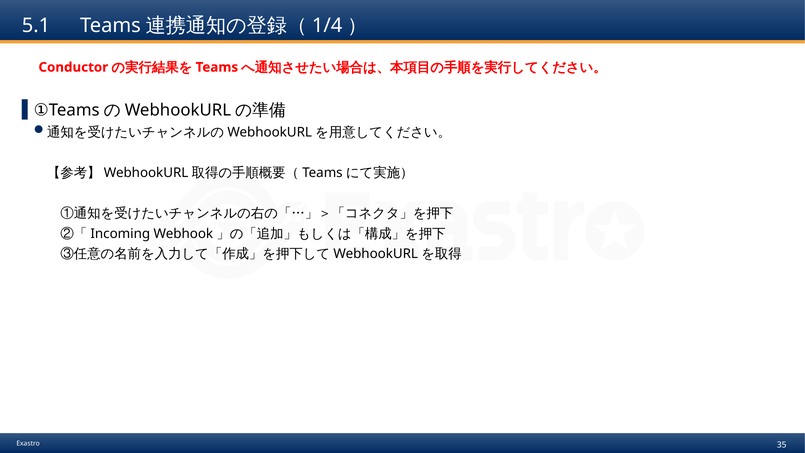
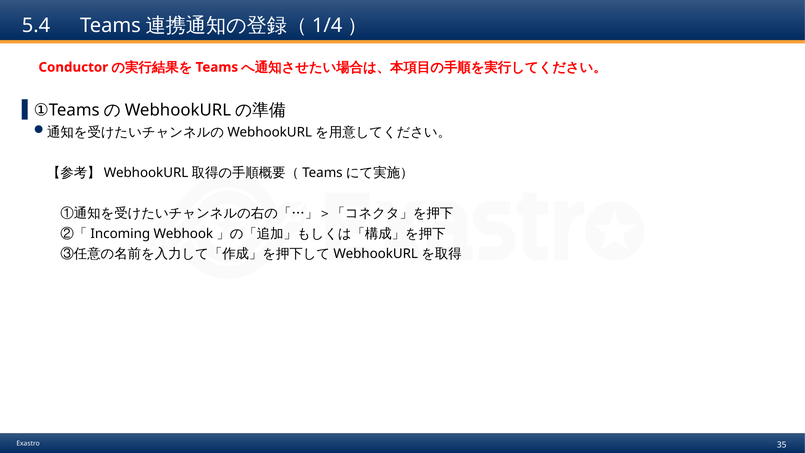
5.1: 5.1 -> 5.4 (36, 26)
